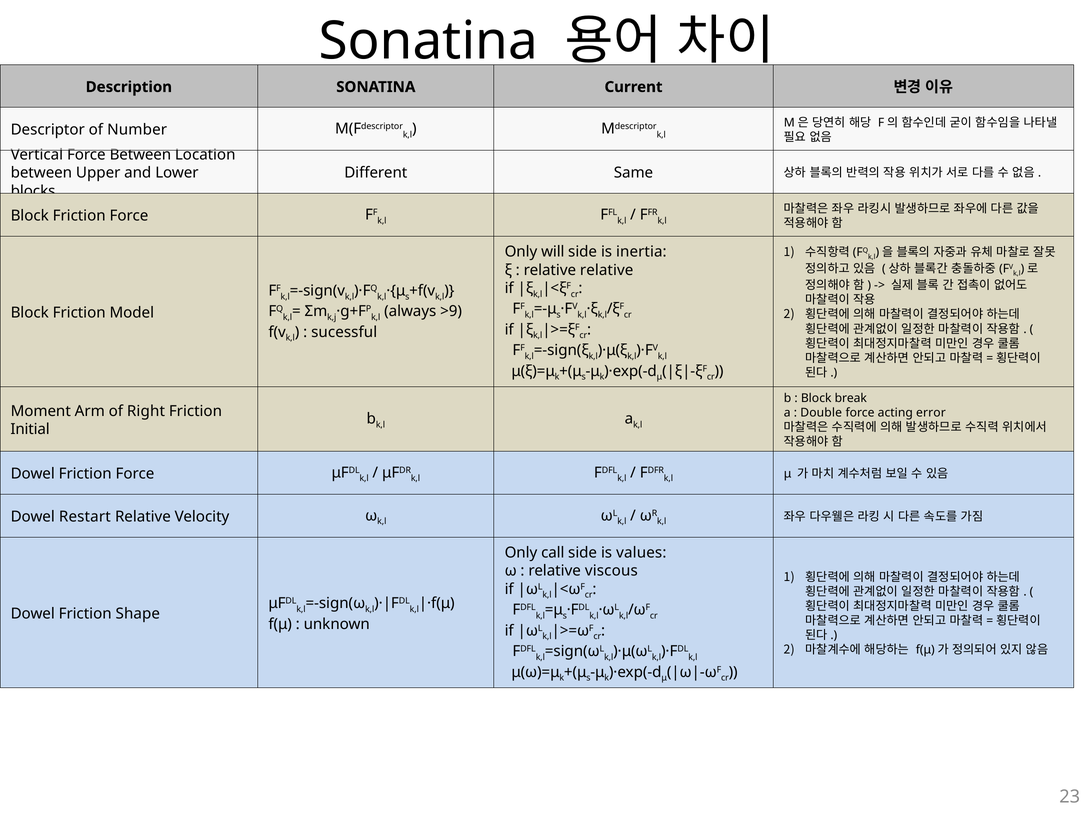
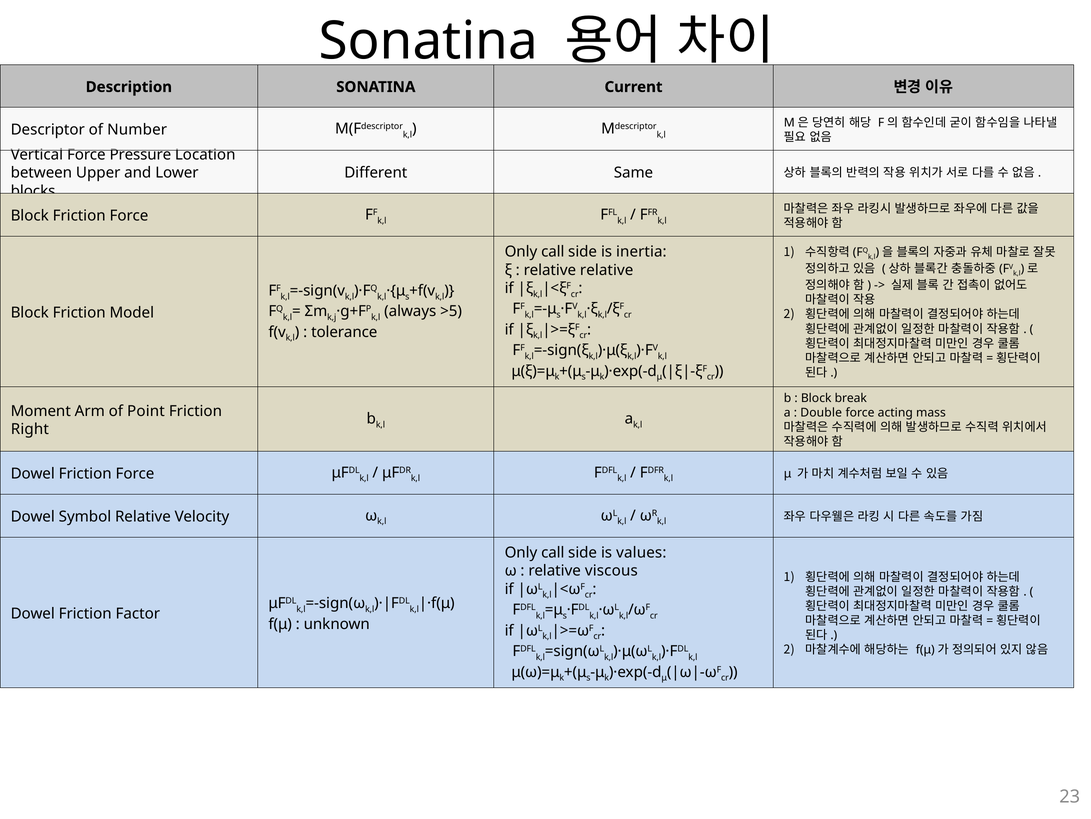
Force Between: Between -> Pressure (140, 155)
will: will -> call (553, 252)
>9: >9 -> >5 (451, 311)
sucessful: sucessful -> tolerance (344, 332)
Right: Right -> Point (146, 411)
error: error -> mass (931, 412)
Initial: Initial -> Right (30, 429)
Restart: Restart -> Symbol (85, 516)
Shape: Shape -> Factor (138, 613)
